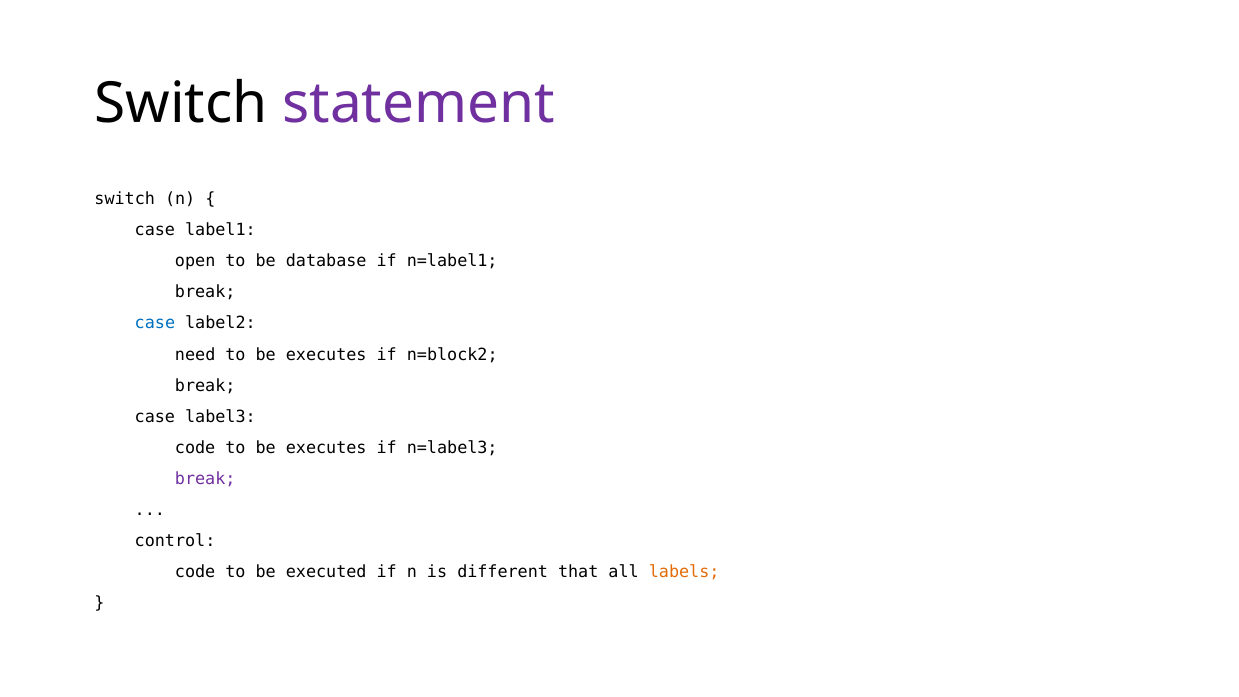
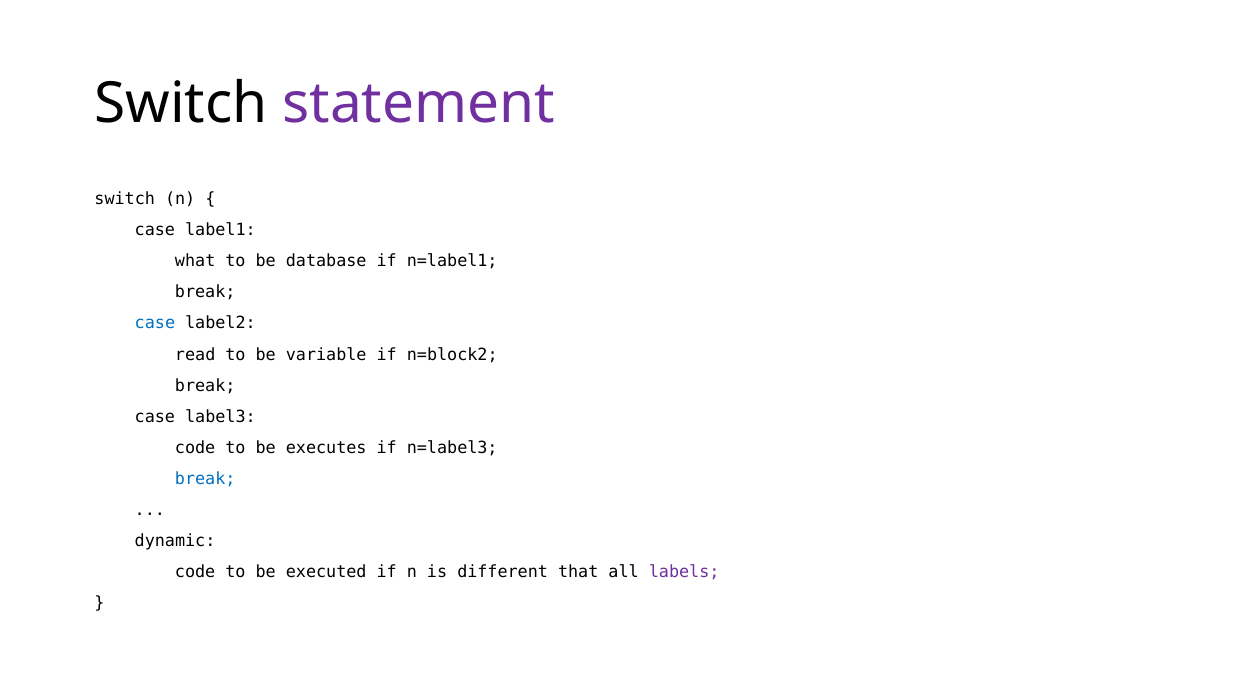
open: open -> what (195, 261)
need: need -> read (195, 354)
executes: executes -> variable (326, 354)
break colour: purple -> blue (205, 479)
control: control -> dynamic (175, 541)
labels colour: orange -> purple (684, 572)
